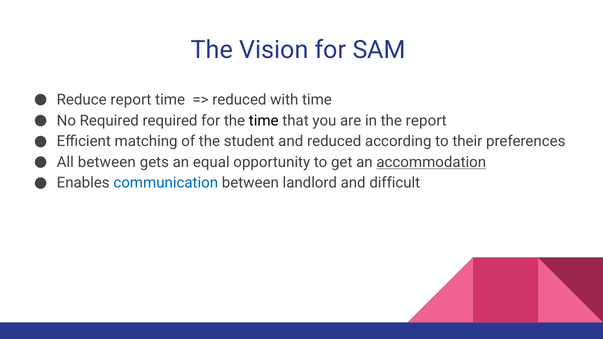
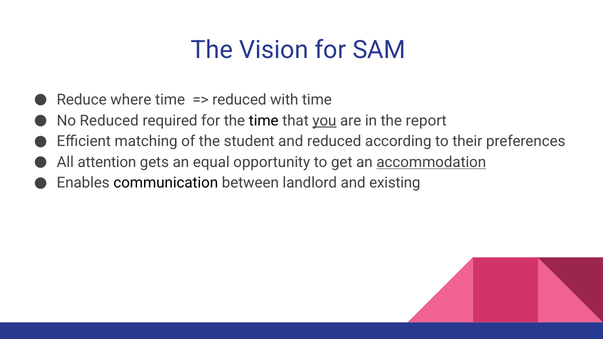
Reduce report: report -> where (131, 100)
No Required: Required -> Reduced (109, 121)
you underline: none -> present (324, 121)
All between: between -> attention (107, 162)
communication colour: blue -> black (166, 183)
difficult: difficult -> existing (395, 183)
